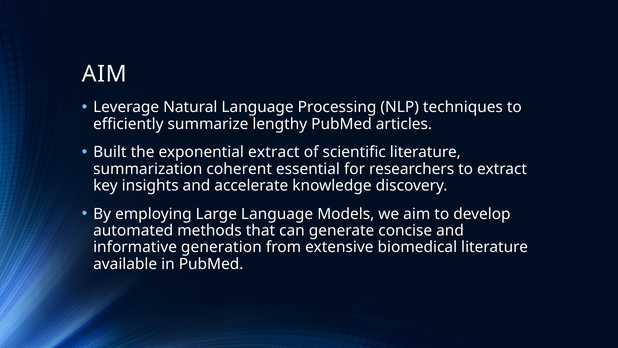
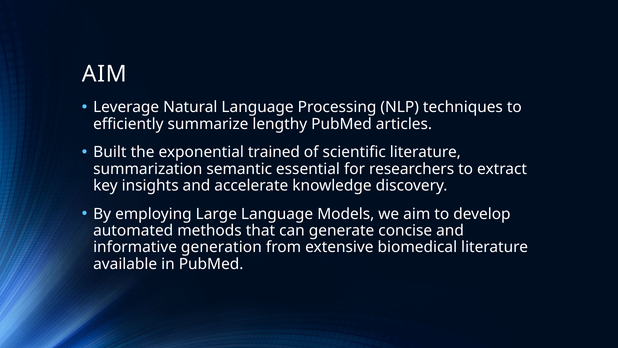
exponential extract: extract -> trained (274, 152)
coherent: coherent -> semantic (239, 169)
